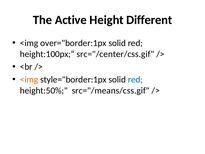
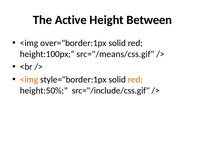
Different: Different -> Between (149, 20)
src="/center/css.gif: src="/center/css.gif -> src="/means/css.gif (115, 54)
red colour: blue -> orange (135, 79)
src="/means/css.gif: src="/means/css.gif -> src="/include/css.gif (111, 90)
